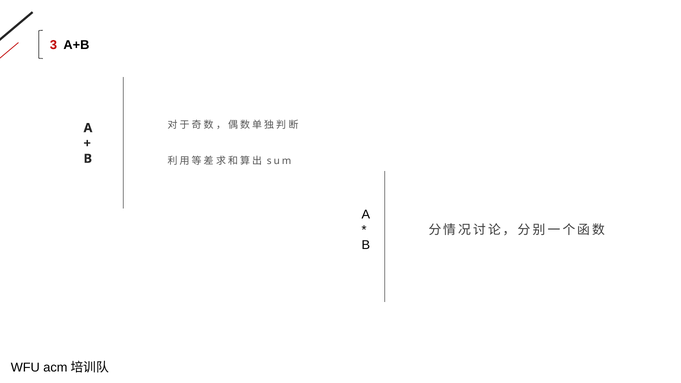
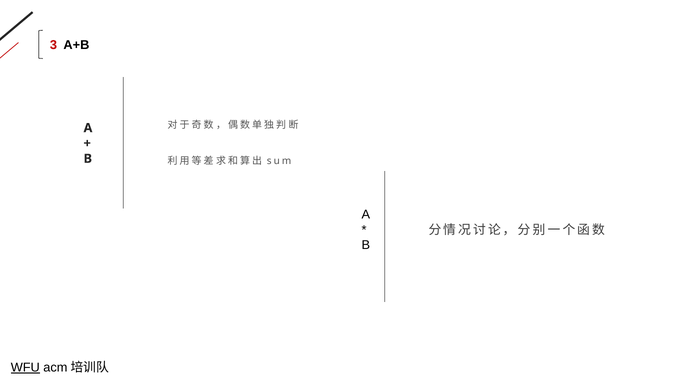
WFU underline: none -> present (25, 368)
